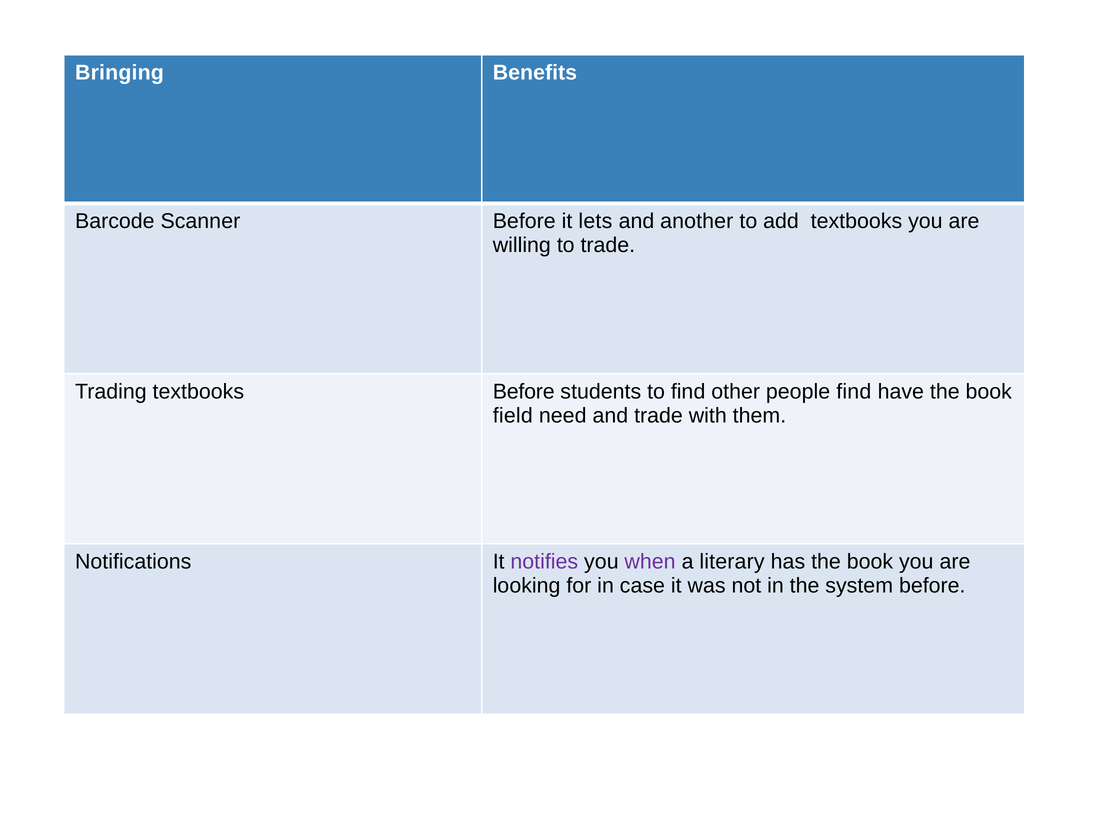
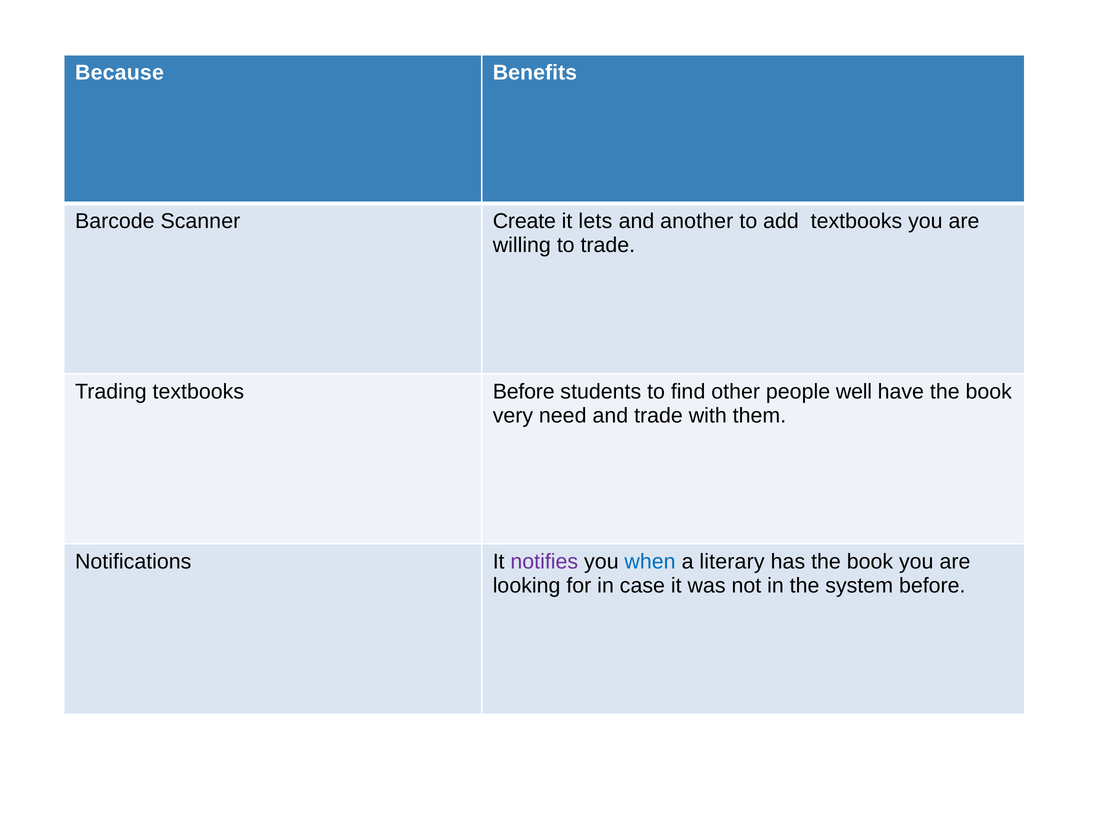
Bringing: Bringing -> Because (119, 73)
Scanner Before: Before -> Create (524, 221)
people find: find -> well (854, 391)
field: field -> very (513, 415)
when colour: purple -> blue (650, 561)
